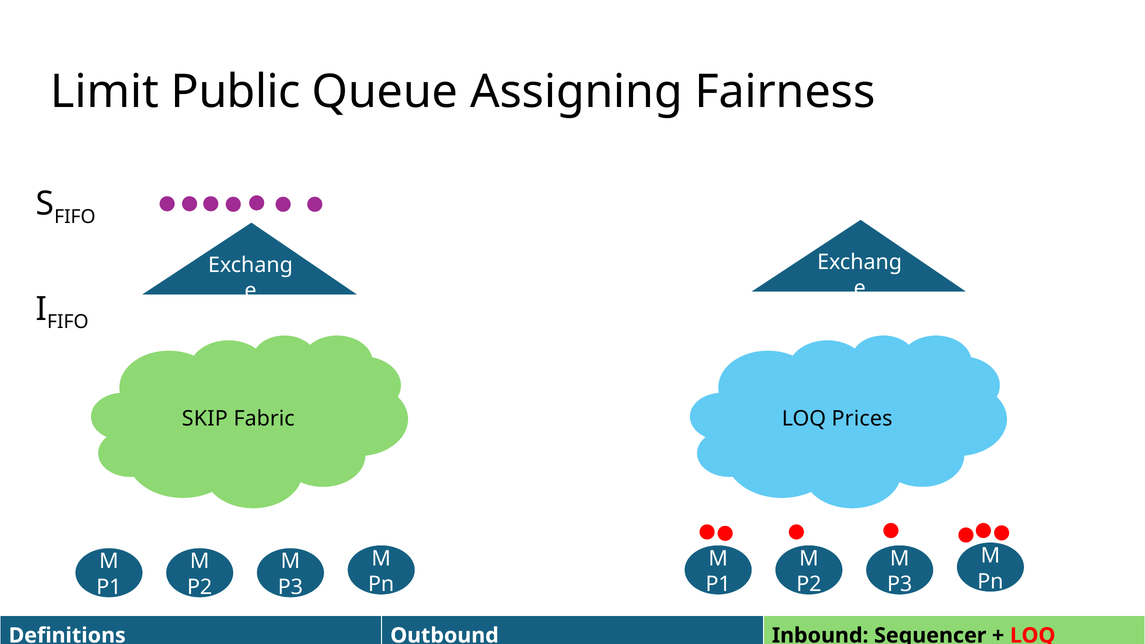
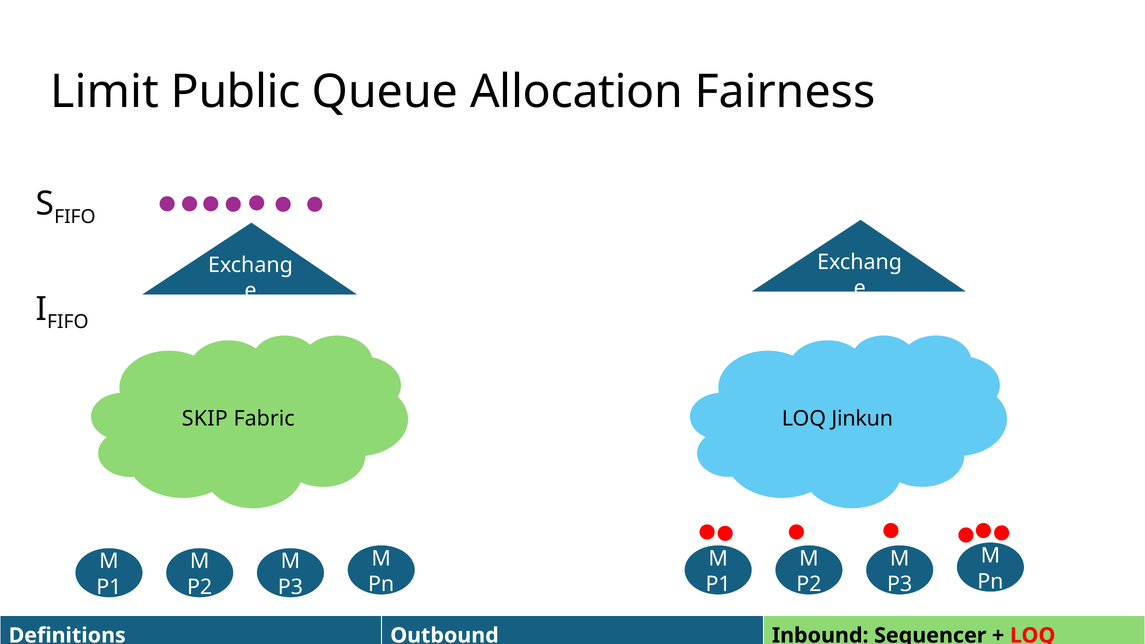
Assigning: Assigning -> Allocation (576, 92)
Prices: Prices -> Jinkun (862, 419)
